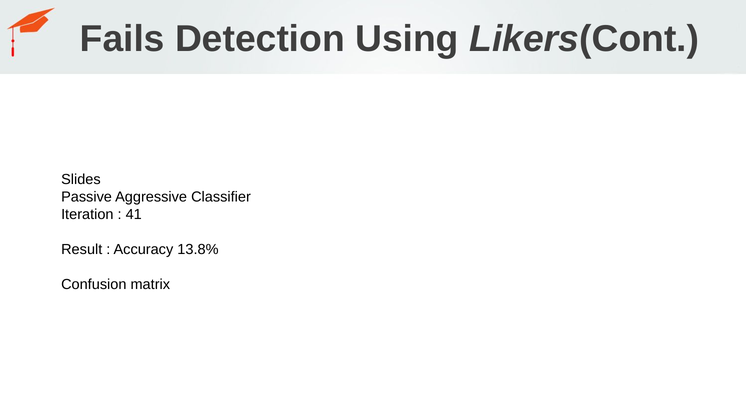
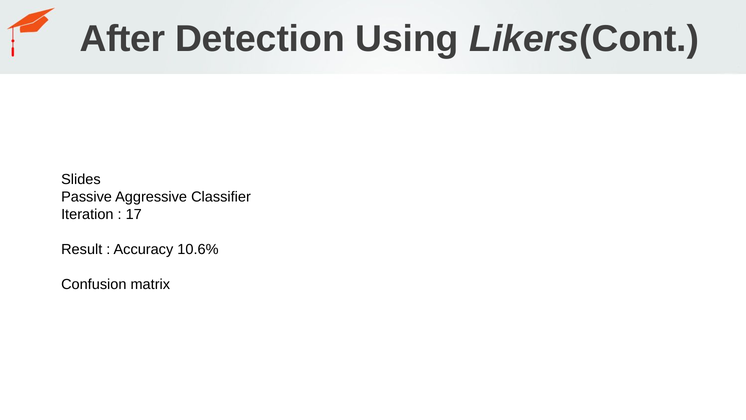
Fails: Fails -> After (122, 39)
41: 41 -> 17 (134, 214)
13.8%: 13.8% -> 10.6% (198, 249)
